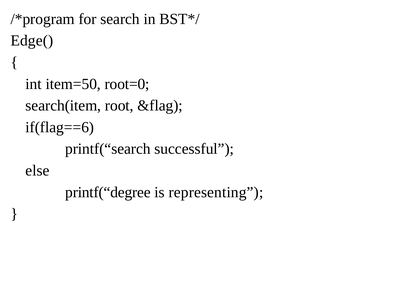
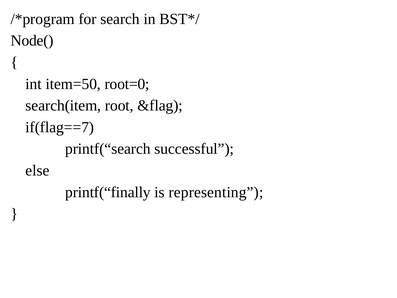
Edge(: Edge( -> Node( (32, 41)
if(flag==6: if(flag==6 -> if(flag==7 (60, 127)
printf(“degree: printf(“degree -> printf(“finally (108, 192)
